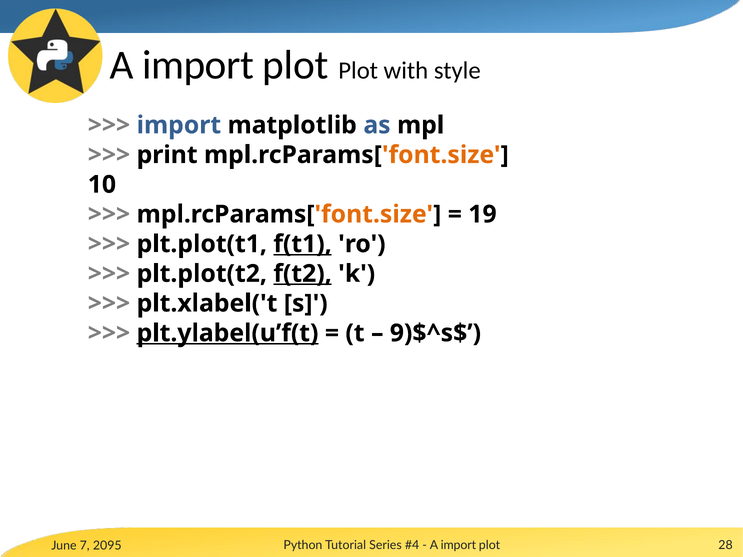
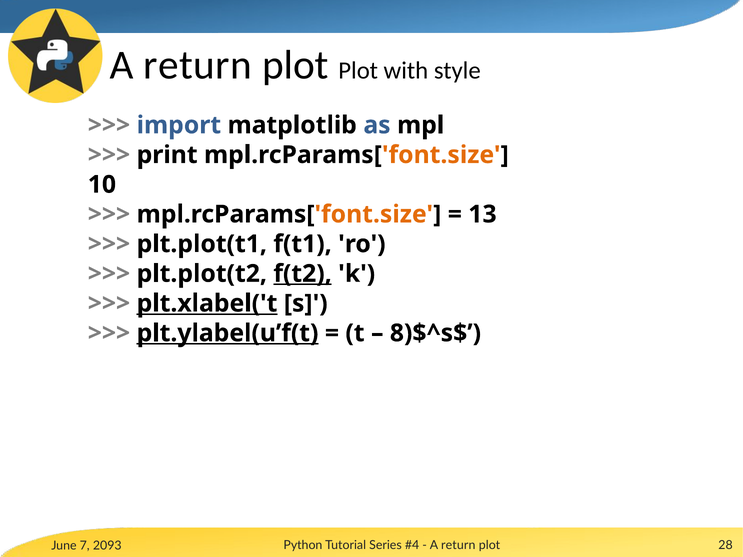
import: import -> return (198, 65)
19: 19 -> 13 (482, 214)
f(t1 underline: present -> none (303, 244)
plt.xlabel('t underline: none -> present (207, 304)
9)$^s$: 9)$^s$ -> 8)$^s$ (435, 333)
2095: 2095 -> 2093 (107, 546)
import: import -> return (458, 545)
